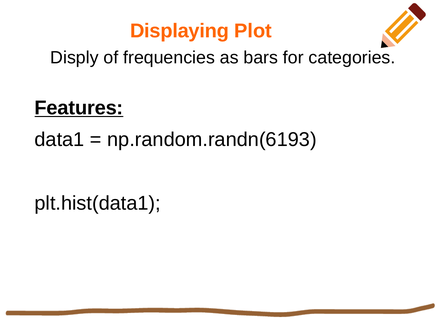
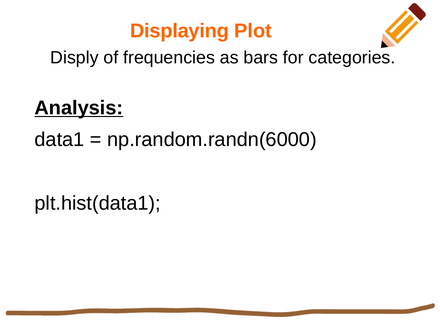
Features: Features -> Analysis (79, 108)
np.random.randn(6193: np.random.randn(6193 -> np.random.randn(6000 (212, 140)
